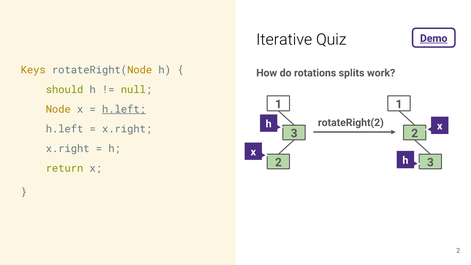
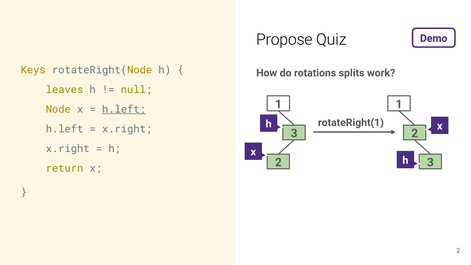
Iterative: Iterative -> Propose (284, 40)
Demo underline: present -> none (434, 38)
should: should -> leaves (65, 90)
rotateRight(2: rotateRight(2 -> rotateRight(1 (351, 123)
